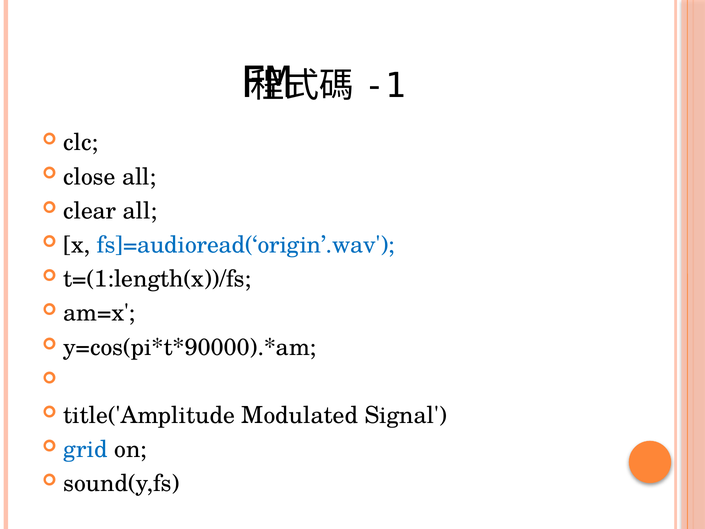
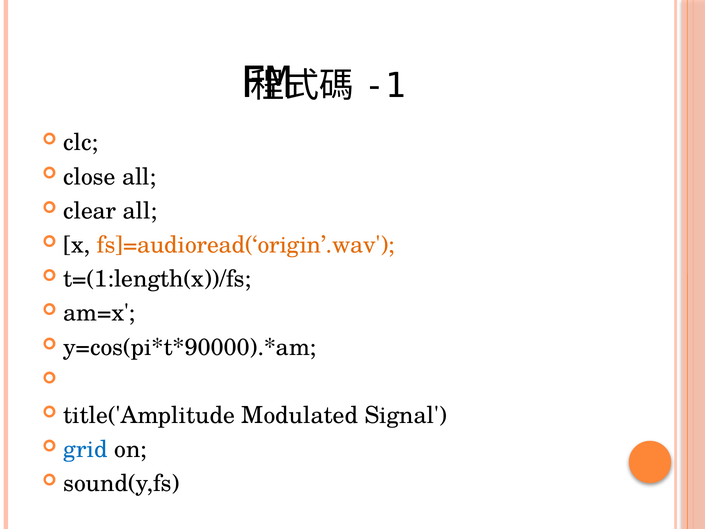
fs]=audioread(‘origin’.wav colour: blue -> orange (246, 245)
